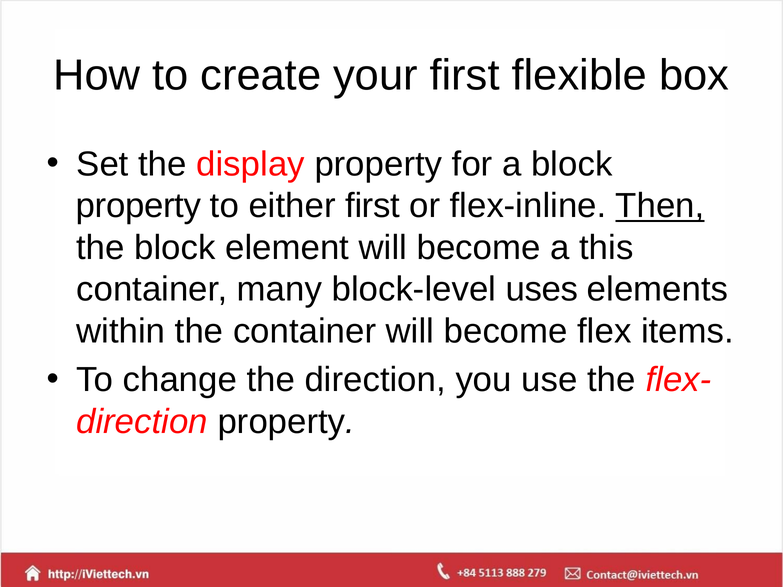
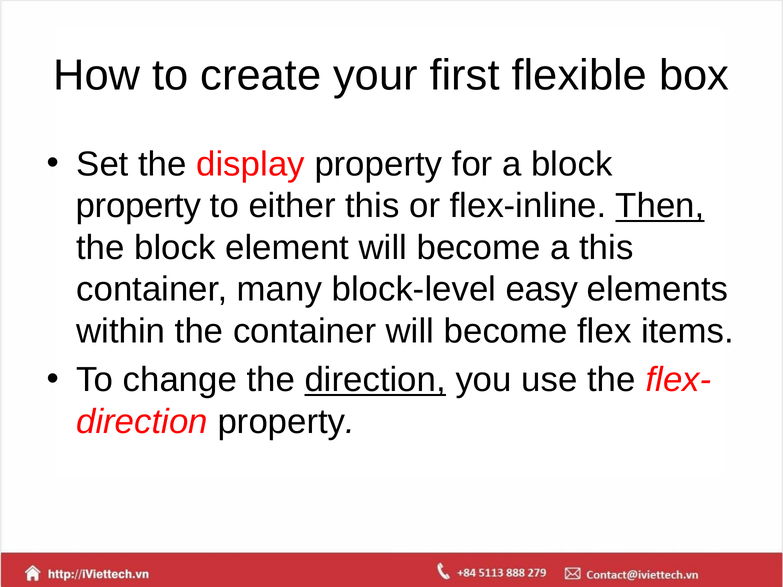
either first: first -> this (372, 206)
uses: uses -> easy (542, 290)
direction underline: none -> present (375, 380)
